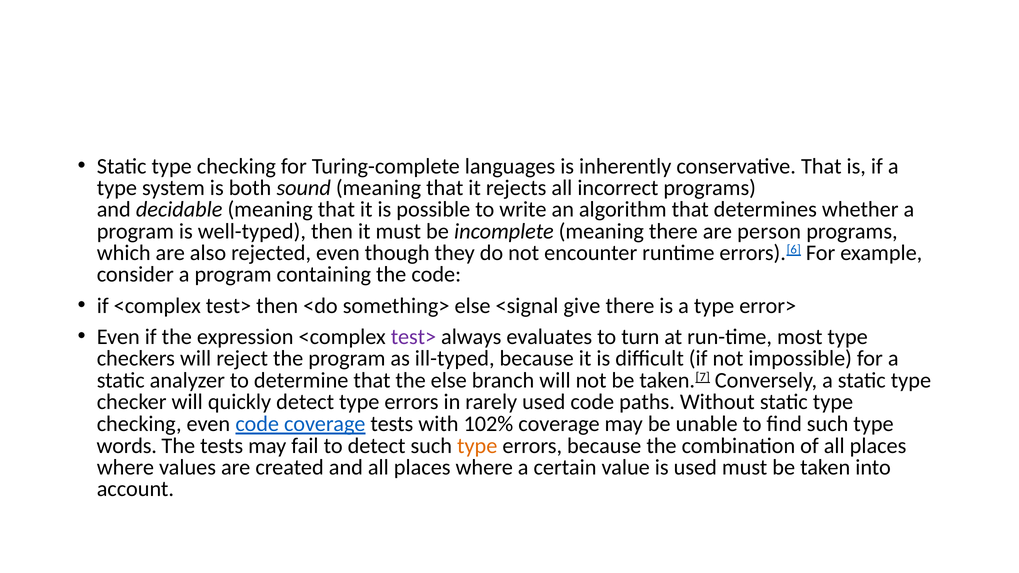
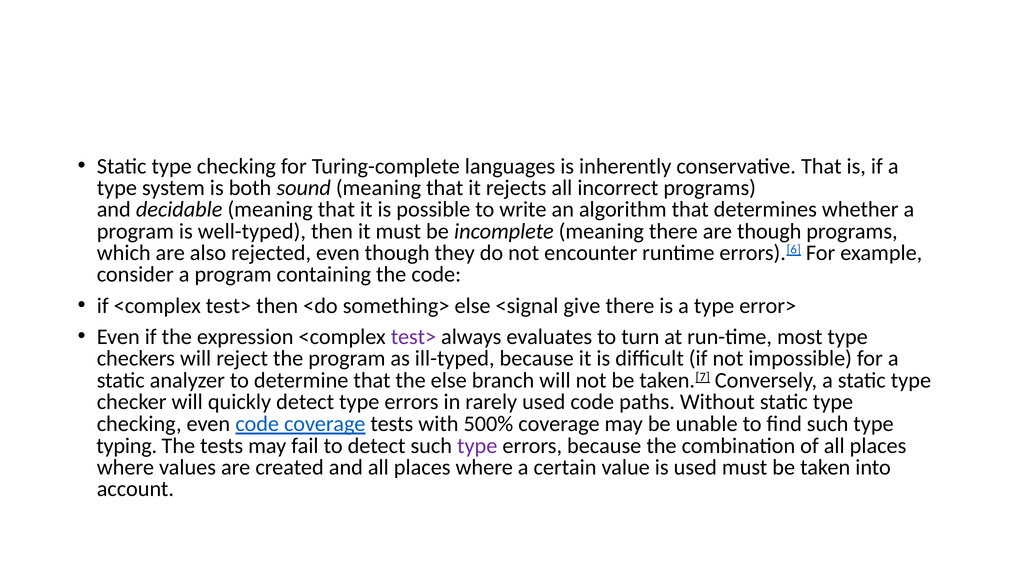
are person: person -> though (769, 231)
102%: 102% -> 500% (488, 424)
words: words -> typing (127, 446)
type colour: orange -> purple (477, 446)
